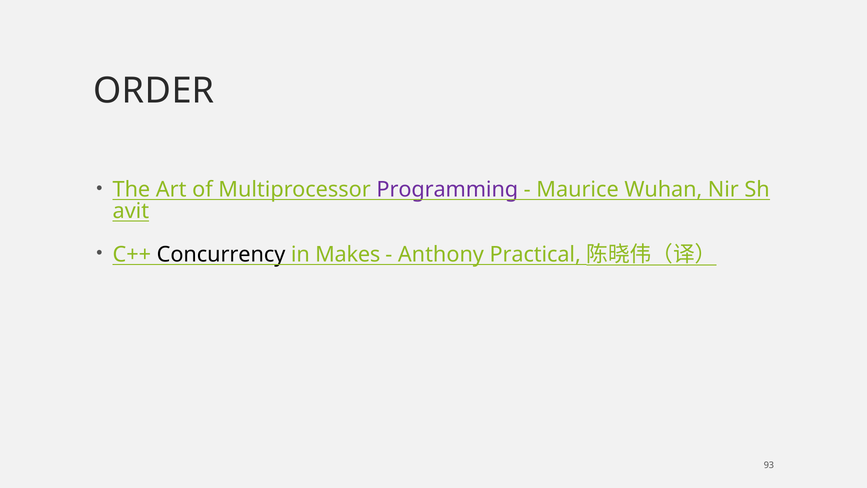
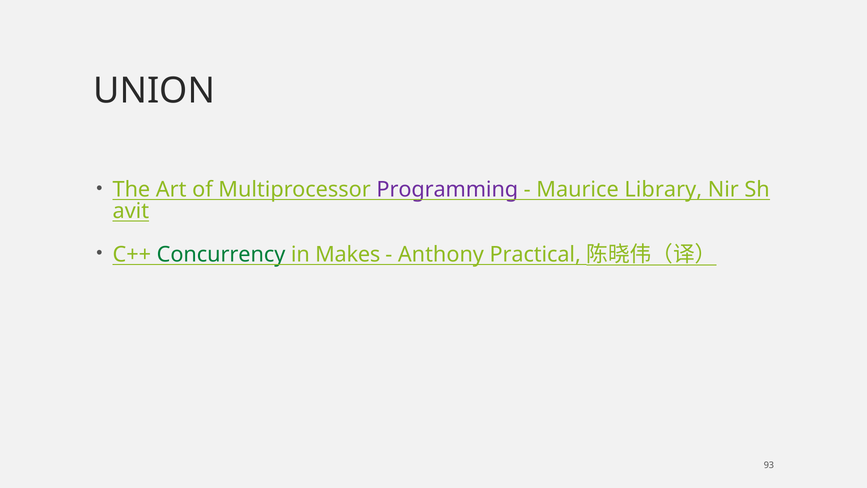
ORDER: ORDER -> UNION (154, 91)
Wuhan: Wuhan -> Library (663, 190)
Concurrency colour: black -> green (221, 254)
